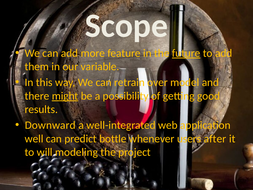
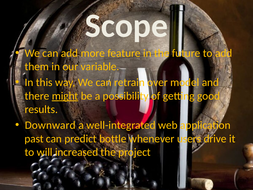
future underline: present -> none (186, 53)
well: well -> past (34, 139)
after: after -> drive (215, 139)
modeling: modeling -> increased (77, 152)
